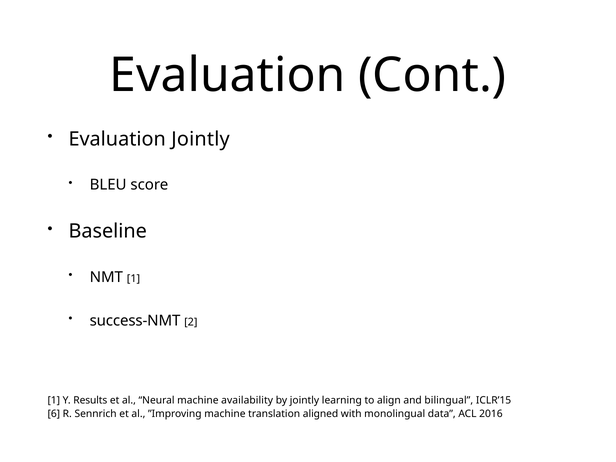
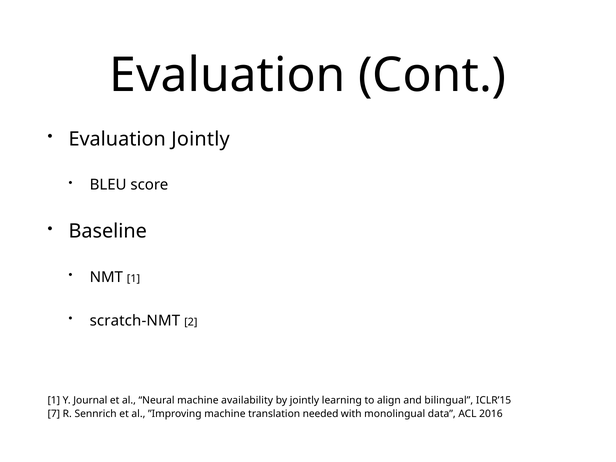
success-NMT: success-NMT -> scratch-NMT (135, 321)
Results: Results -> Journal (90, 400)
6: 6 -> 7 (54, 414)
aligned: aligned -> needed (321, 414)
